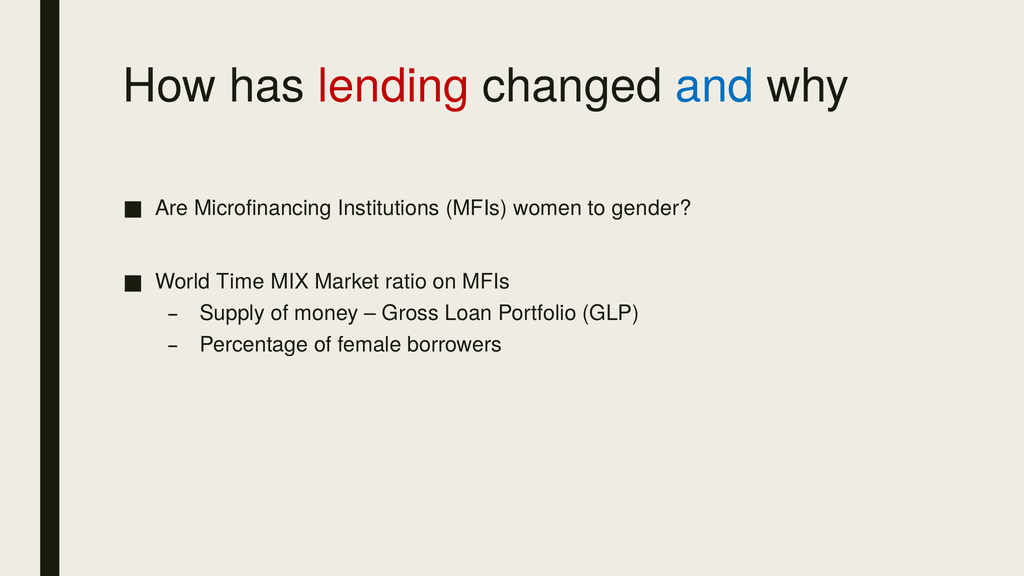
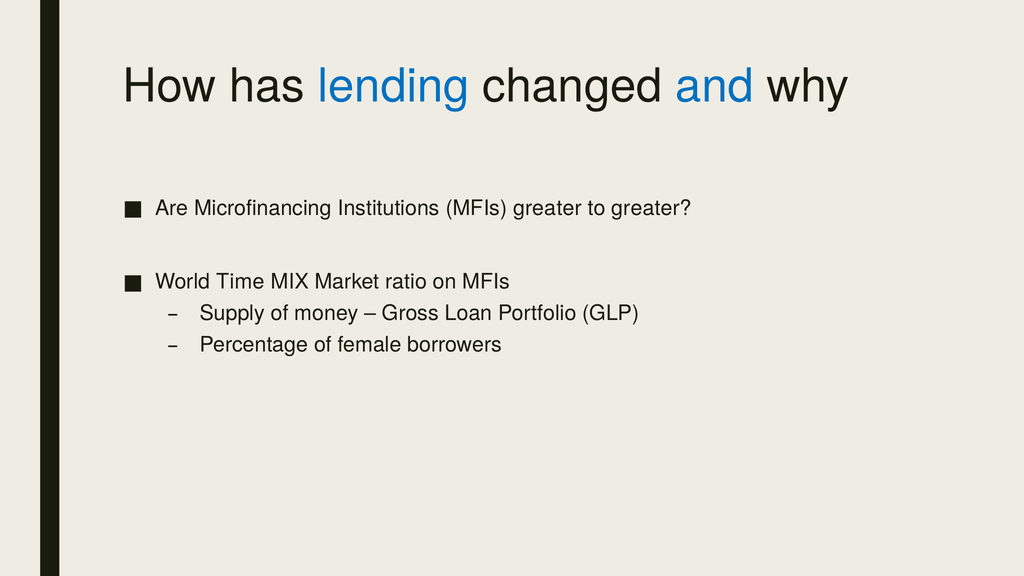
lending colour: red -> blue (394, 86)
MFIs women: women -> greater (547, 208)
to gender: gender -> greater (652, 208)
